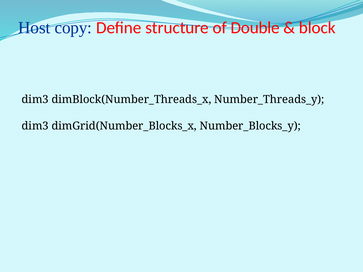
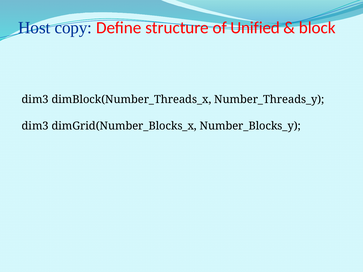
Double: Double -> Unified (255, 28)
